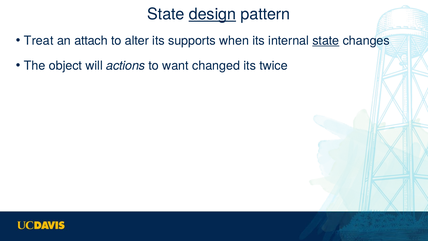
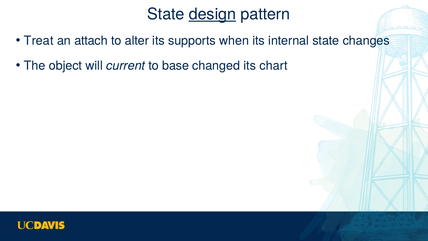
state underline: present -> none (326, 41)
actions: actions -> current (126, 66)
want: want -> base (176, 66)
twice: twice -> chart (274, 66)
